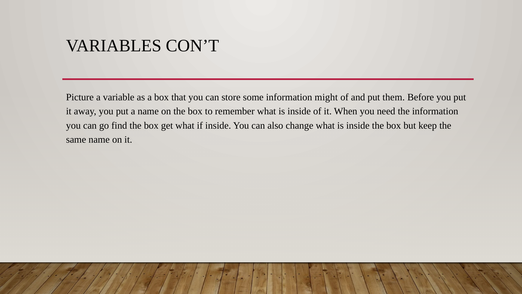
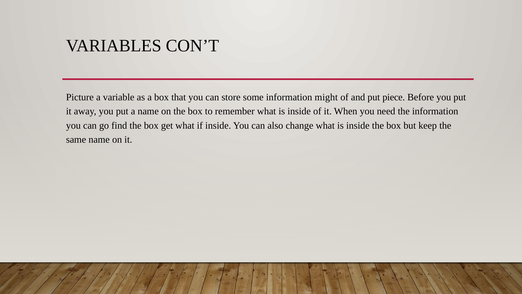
them: them -> piece (394, 97)
